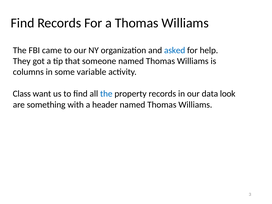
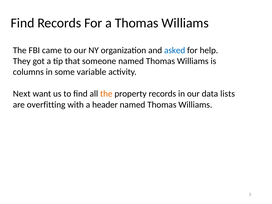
Class: Class -> Next (22, 94)
the colour: blue -> orange (106, 94)
look: look -> lists (228, 94)
something: something -> overfitting (46, 105)
